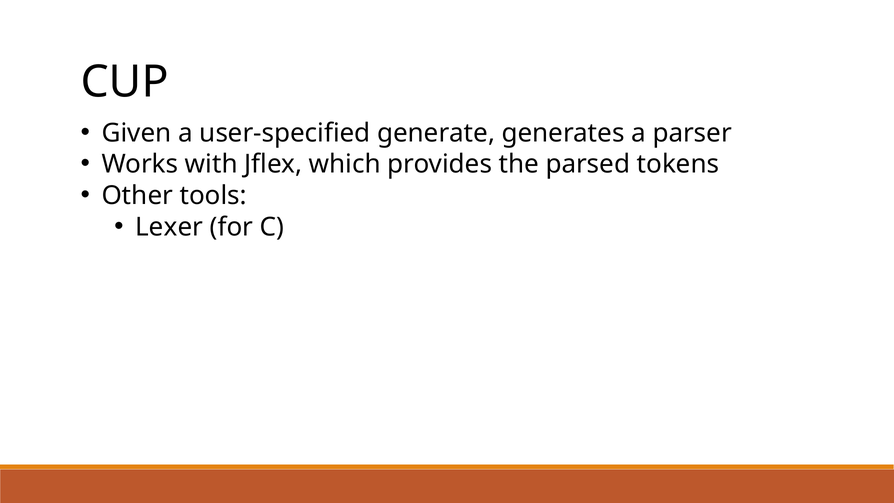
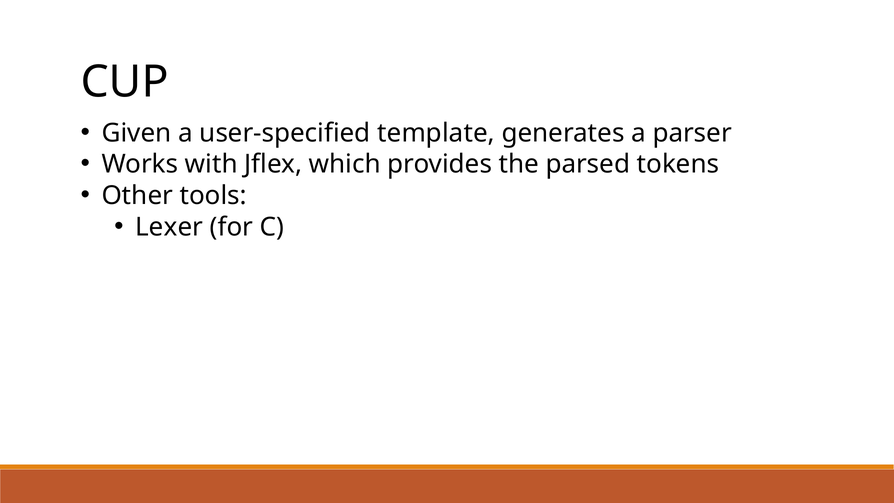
generate: generate -> template (436, 133)
